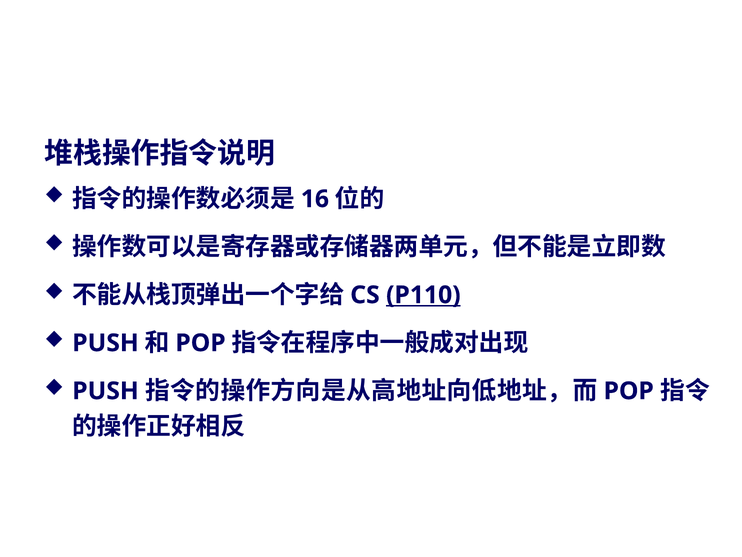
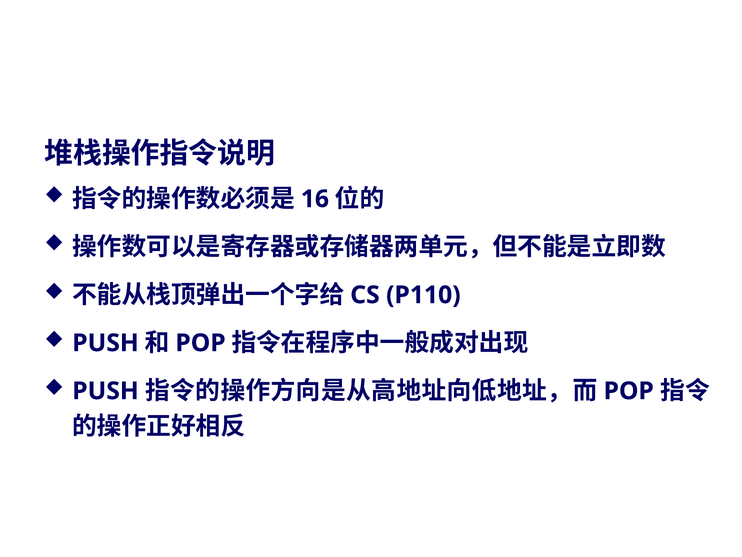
P110 underline: present -> none (423, 295)
